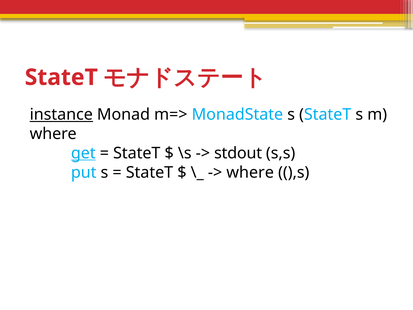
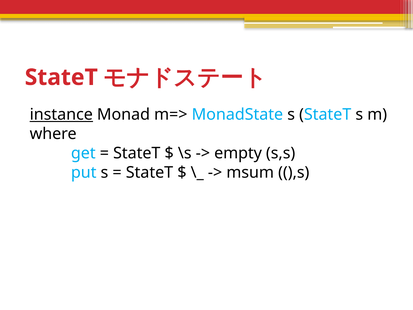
get underline: present -> none (83, 153)
stdout: stdout -> empty (238, 153)
where: where -> msum (250, 172)
